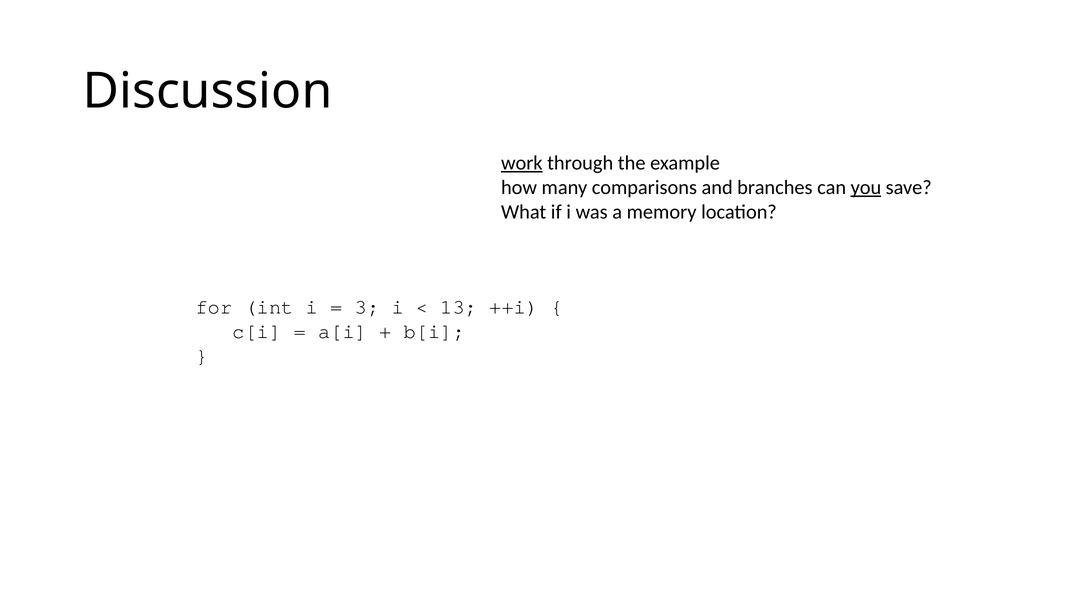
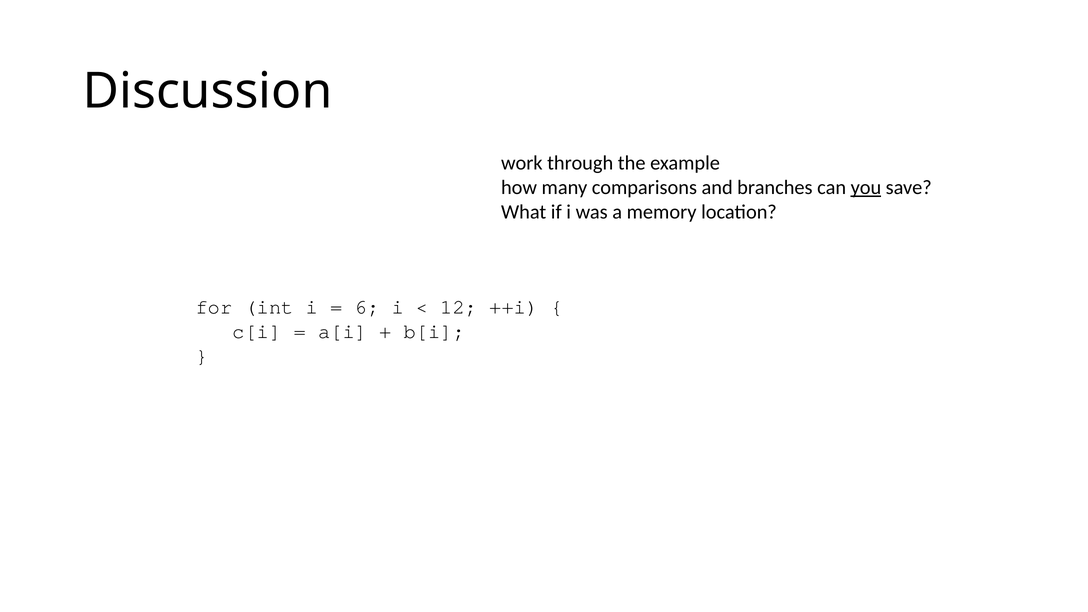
work underline: present -> none (522, 163)
3: 3 -> 6 (367, 307)
13: 13 -> 12 (459, 307)
